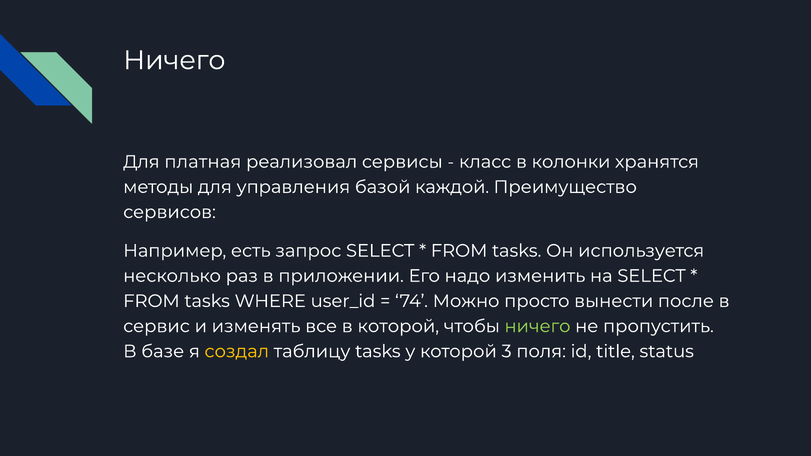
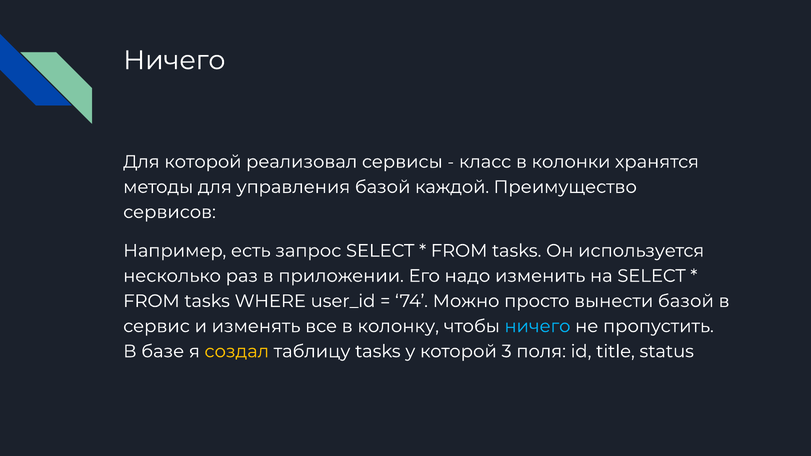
Для платная: платная -> которой (203, 162)
вынести после: после -> базой (686, 301)
в которой: которой -> колонку (398, 326)
ничего colour: light green -> light blue (538, 326)
